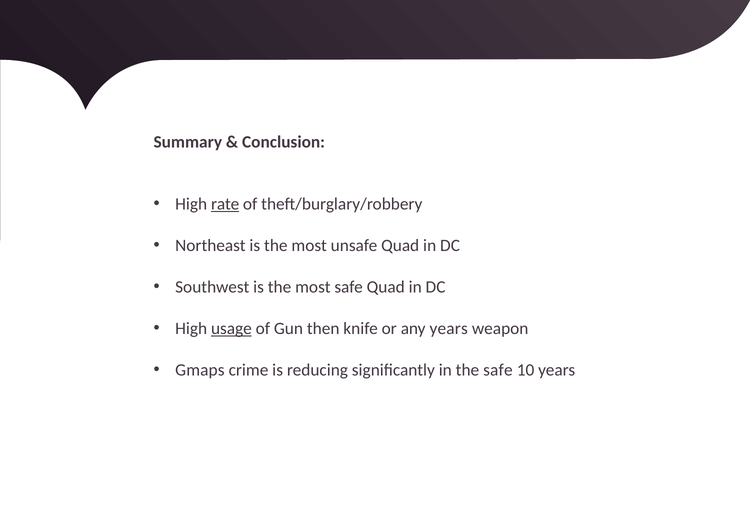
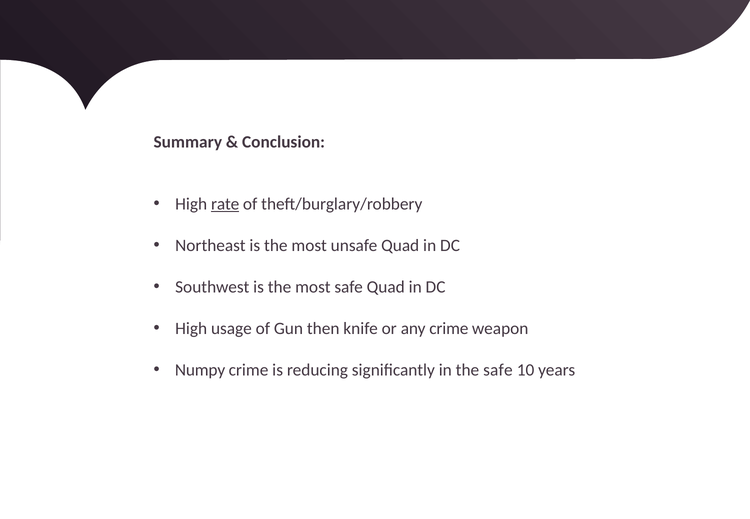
usage underline: present -> none (231, 329)
any years: years -> crime (449, 329)
Gmaps: Gmaps -> Numpy (200, 370)
